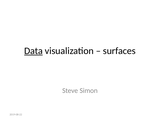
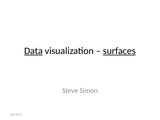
surfaces underline: none -> present (119, 51)
